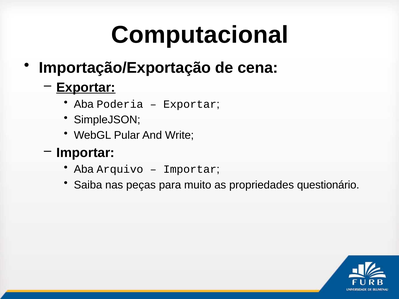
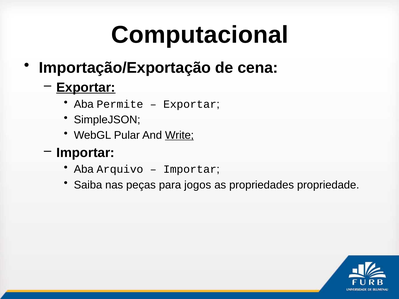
Poderia: Poderia -> Permite (120, 104)
Write underline: none -> present (179, 135)
muito: muito -> jogos (198, 185)
questionário: questionário -> propriedade (328, 185)
